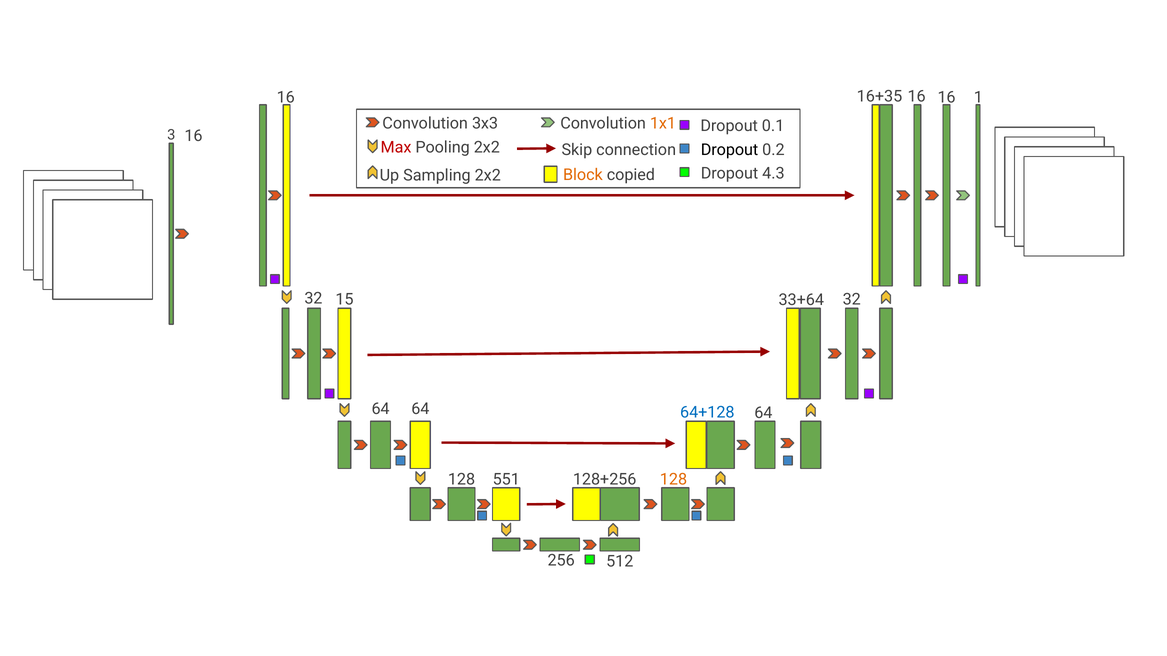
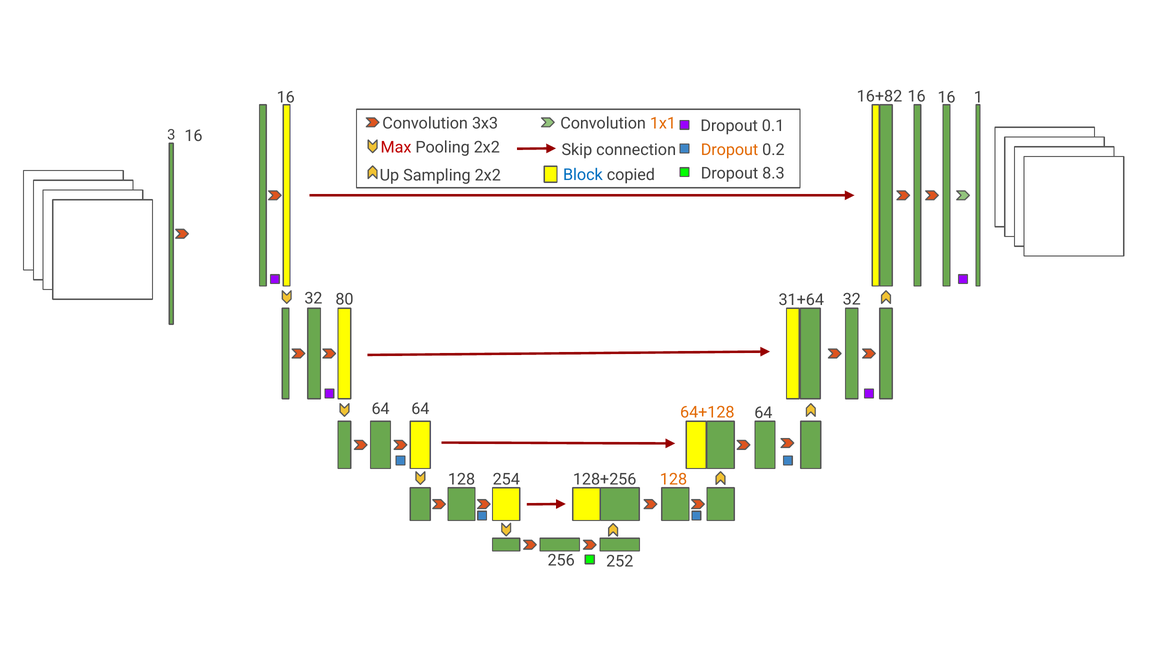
16+35: 16+35 -> 16+82 (879, 97)
Dropout colour: black -> orange (730, 150)
4.3: 4.3 -> 8.3 (773, 173)
Block colour: orange -> blue (583, 175)
15: 15 -> 80 (344, 300)
33+64: 33+64 -> 31+64 (801, 300)
64+128 colour: blue -> orange (707, 413)
551: 551 -> 254 (506, 480)
512: 512 -> 252 (620, 562)
